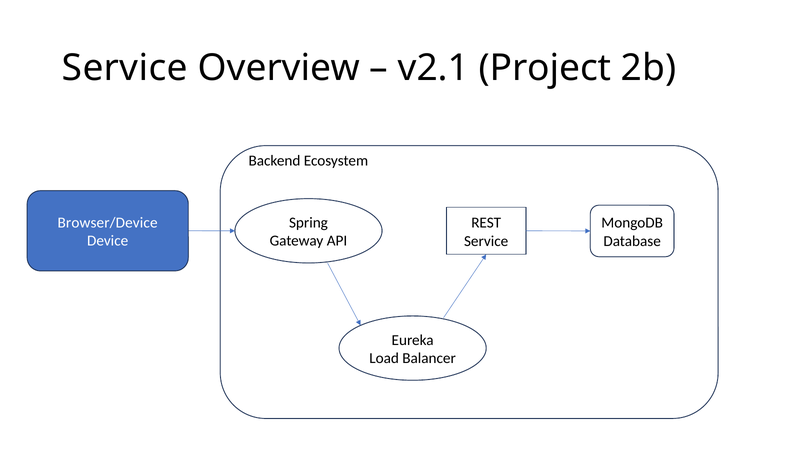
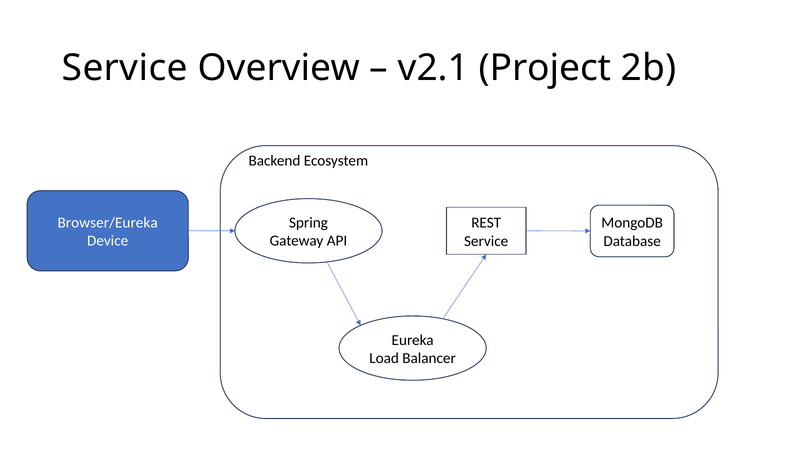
Browser/Device: Browser/Device -> Browser/Eureka (108, 223)
